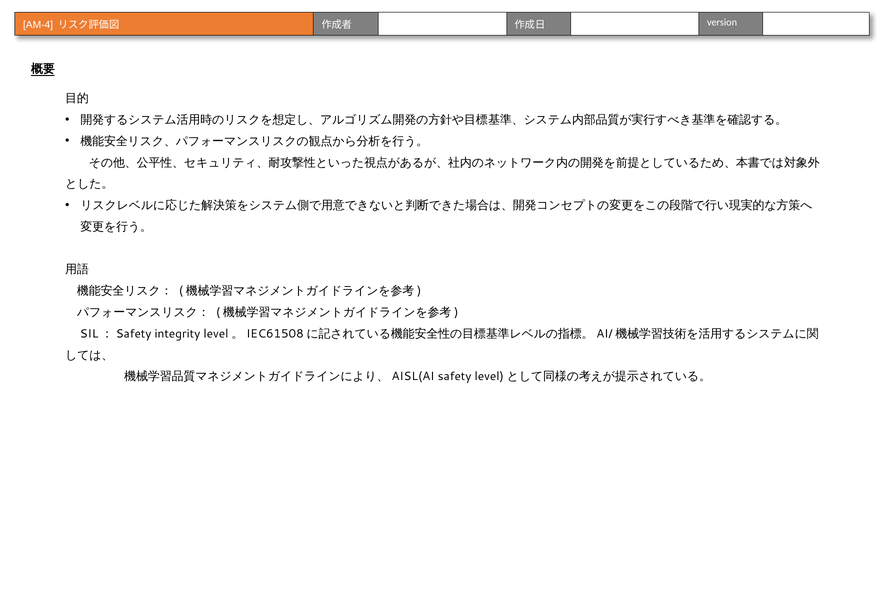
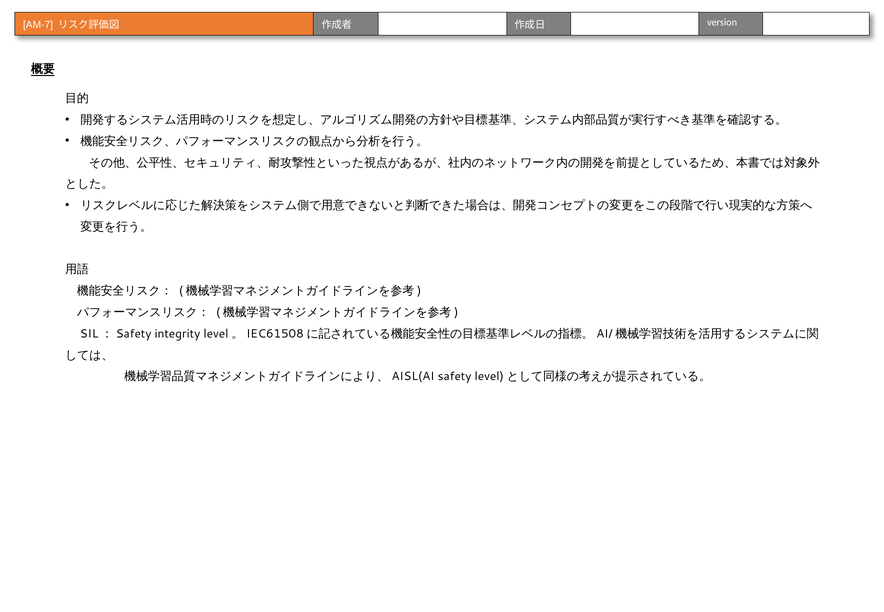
AM-4: AM-4 -> AM-7 (38, 25)
